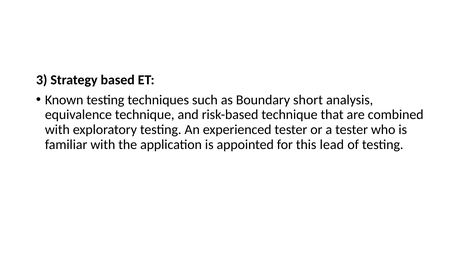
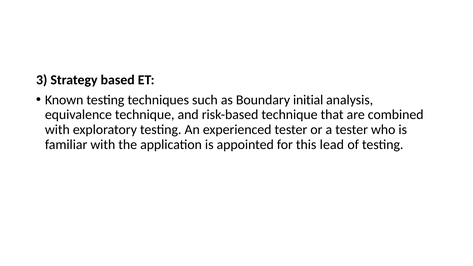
short: short -> initial (308, 100)
